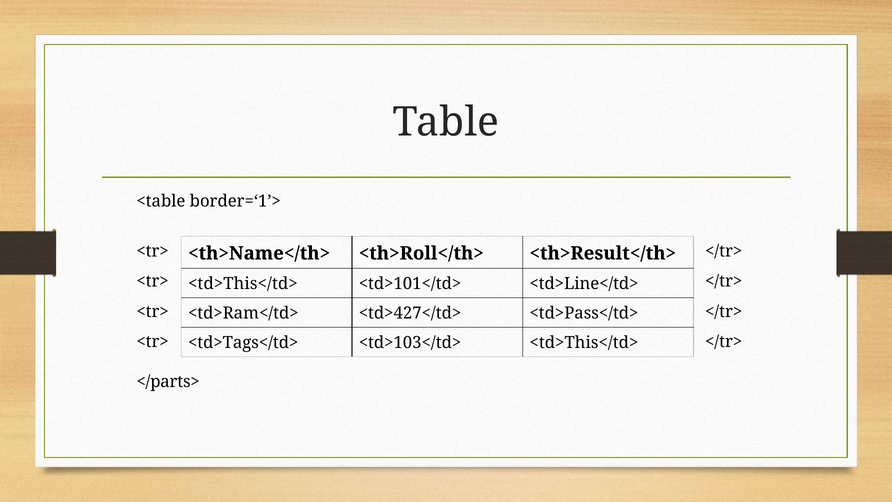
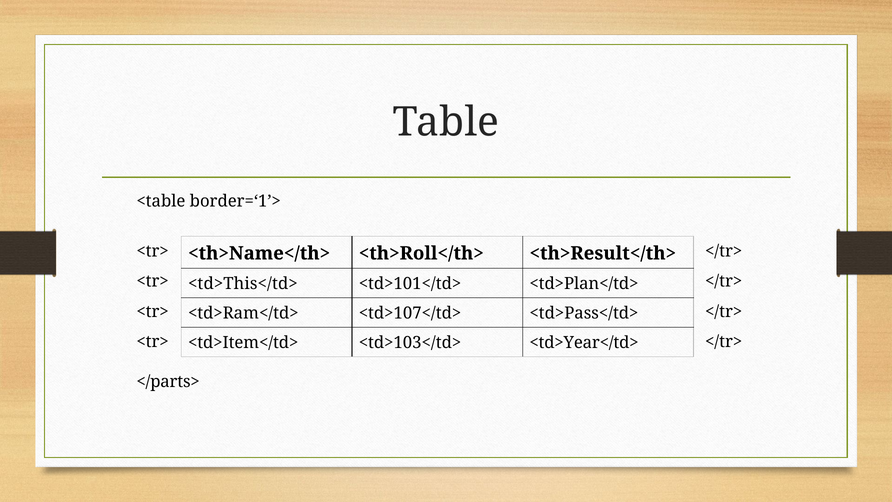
<td>Line</td>: <td>Line</td> -> <td>Plan</td> (584, 284)
<td>427</td>: <td>427</td> -> <td>107</td> (410, 313)
<td>Tags</td>: <td>Tags</td> -> <td>Item</td> (243, 343)
<td>103</td> <td>This</td>: <td>This</td> -> <td>Year</td> (584, 343)
